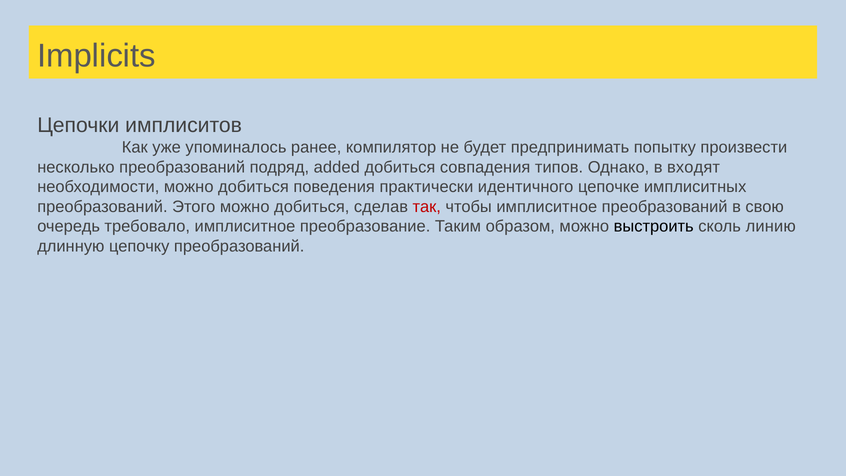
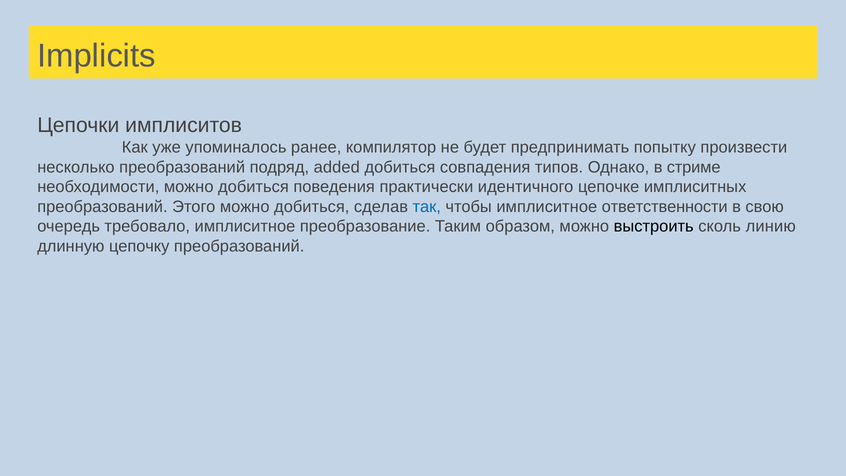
входят: входят -> стриме (694, 167)
так colour: red -> blue (427, 207)
имплиситное преобразований: преобразований -> ответственности (665, 207)
